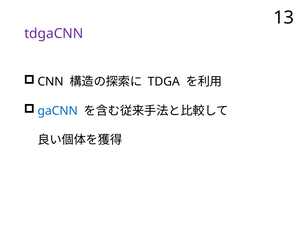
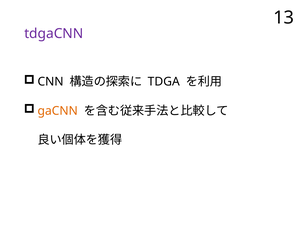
gaCNN colour: blue -> orange (58, 111)
